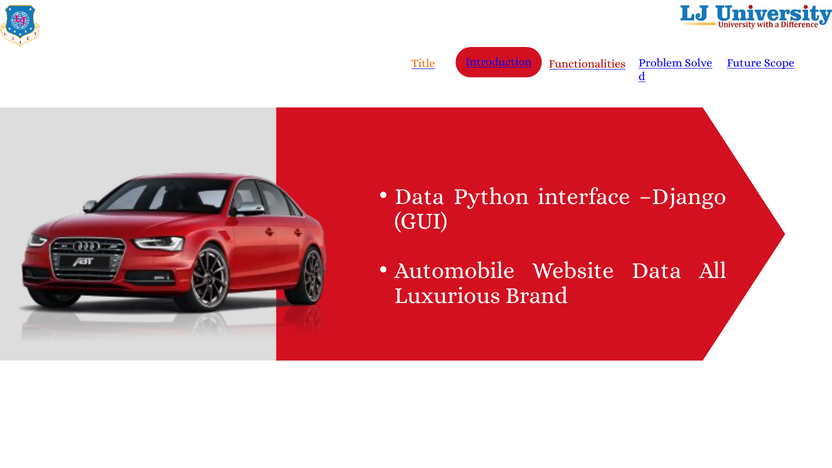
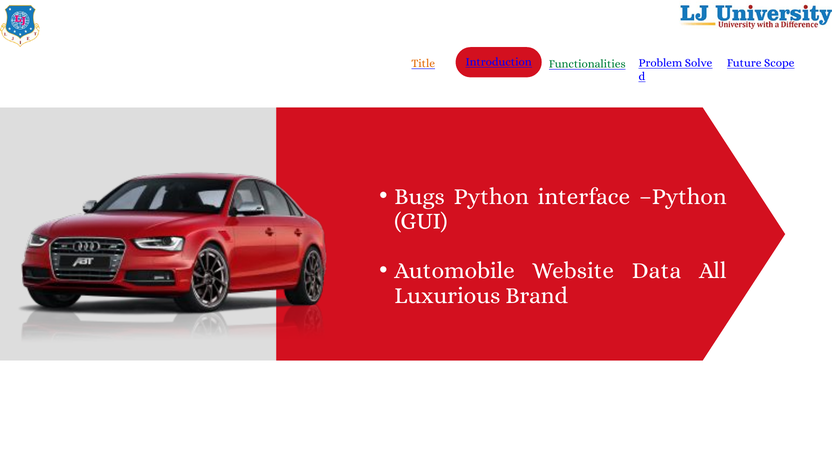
Functionalities colour: red -> green (587, 64)
Data: Data -> Bugs (420, 196)
interface Django: Django -> Python (683, 196)
